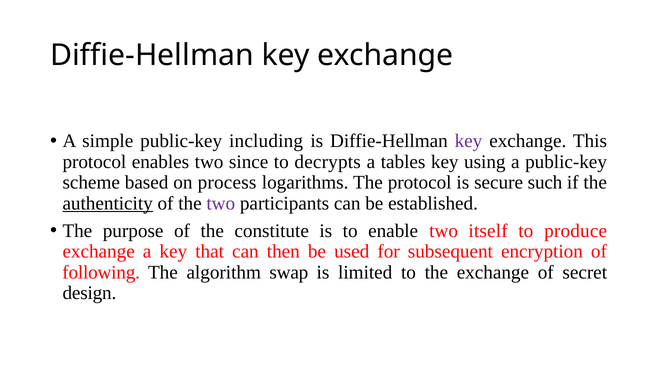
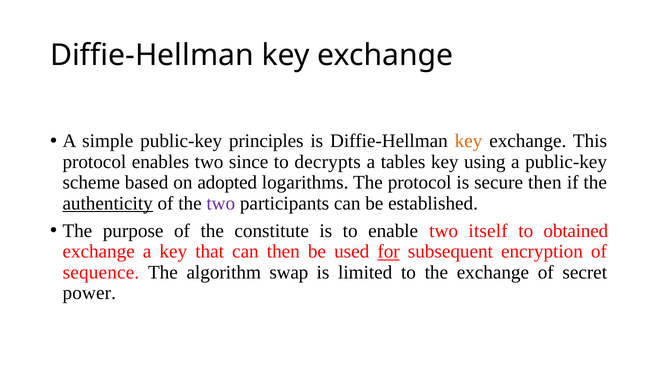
including: including -> principles (266, 141)
key colour: purple -> orange (468, 141)
process: process -> adopted (227, 183)
secure such: such -> then (545, 183)
produce: produce -> obtained (576, 231)
for underline: none -> present (389, 252)
following: following -> sequence (101, 272)
design: design -> power (89, 293)
